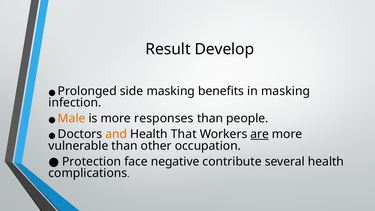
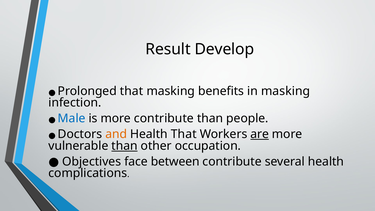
Prolonged side: side -> that (132, 91)
Male colour: orange -> blue (72, 118)
more responses: responses -> contribute (164, 118)
than underline: none -> present (125, 146)
Protection: Protection -> Objectives (92, 162)
negative: negative -> between (175, 162)
